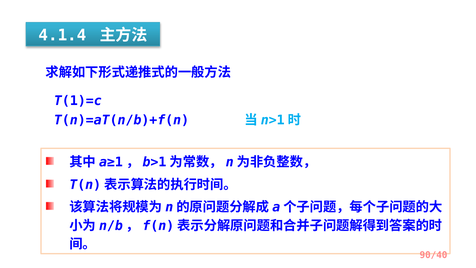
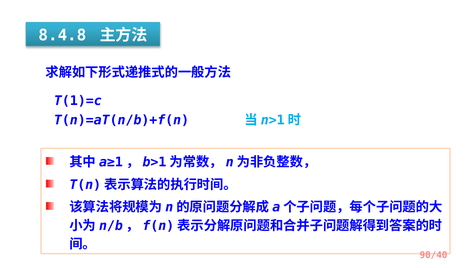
4.1.4: 4.1.4 -> 8.4.8 (62, 35)
